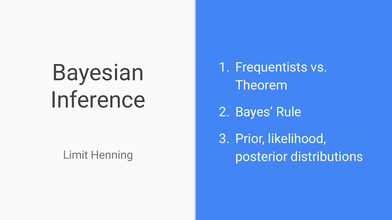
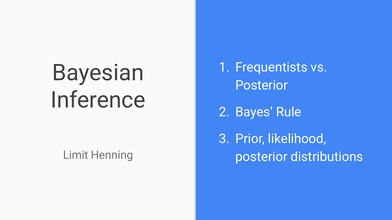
Theorem: Theorem -> Posterior (261, 86)
